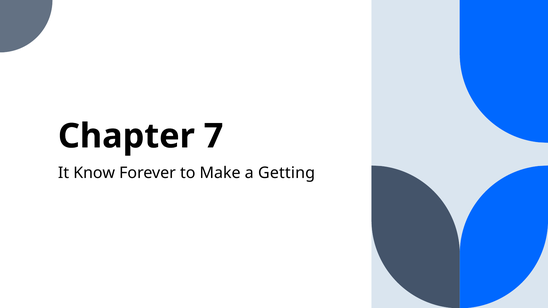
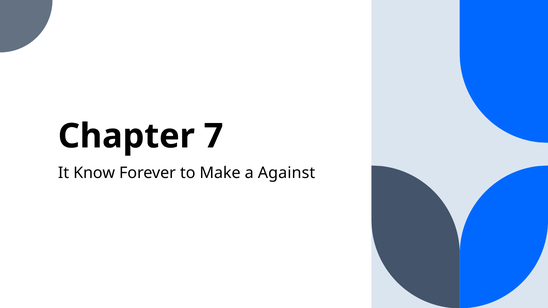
Getting: Getting -> Against (287, 173)
